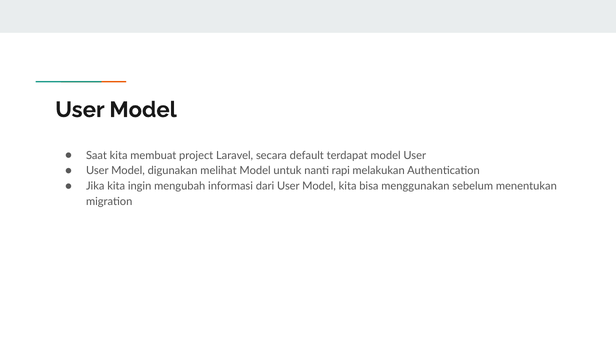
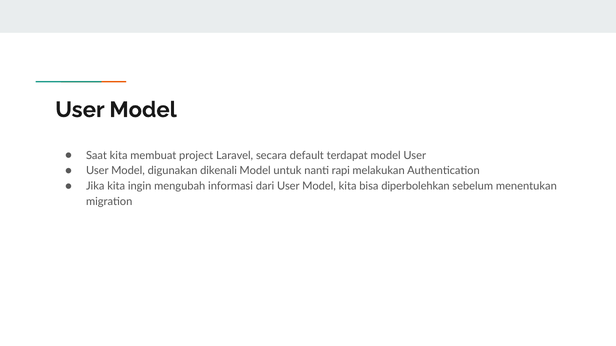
melihat: melihat -> dikenali (219, 171)
menggunakan: menggunakan -> diperbolehkan (415, 186)
